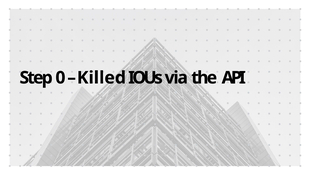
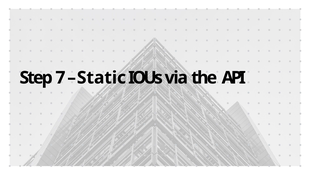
0: 0 -> 7 (60, 77)
Killed: Killed -> Static (101, 77)
